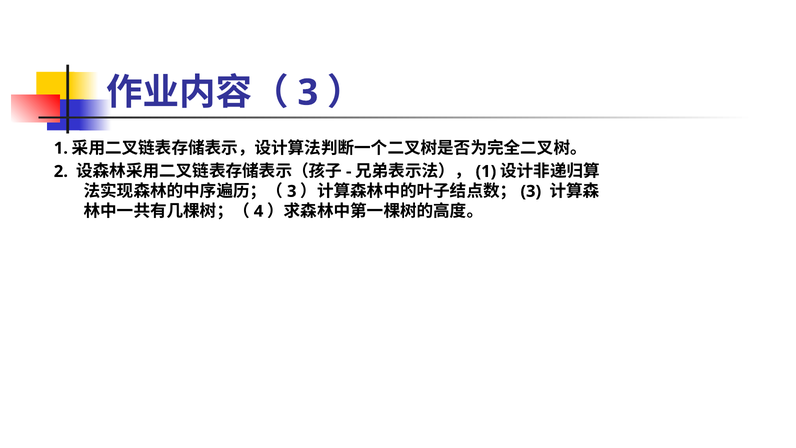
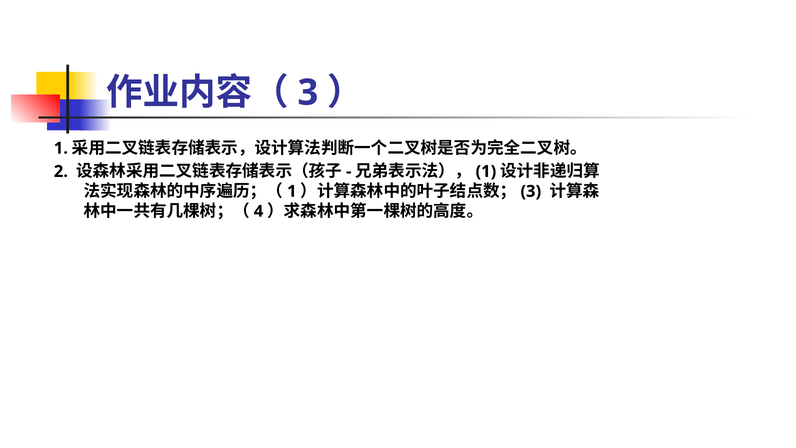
3: 3 -> 1 (292, 191)
